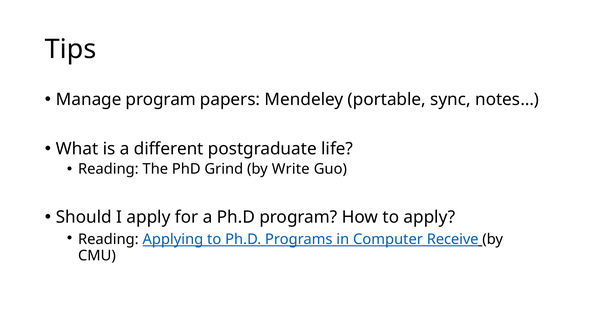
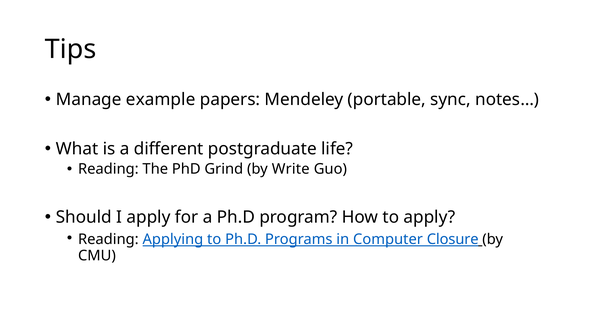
Manage program: program -> example (161, 100)
Receive: Receive -> Closure (453, 239)
